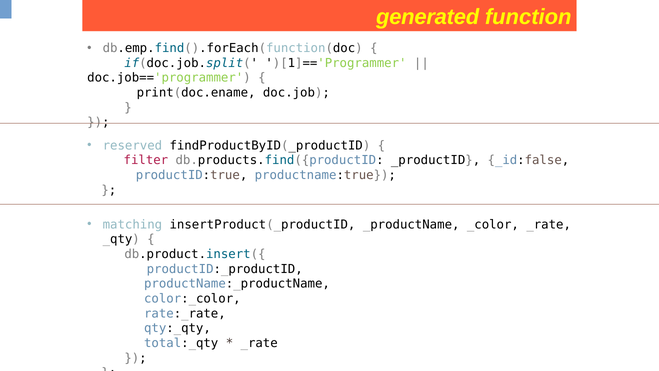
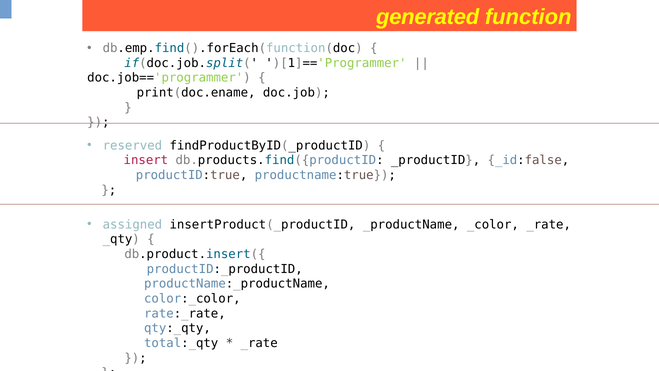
filter: filter -> insert (146, 160)
matching: matching -> assigned (132, 224)
